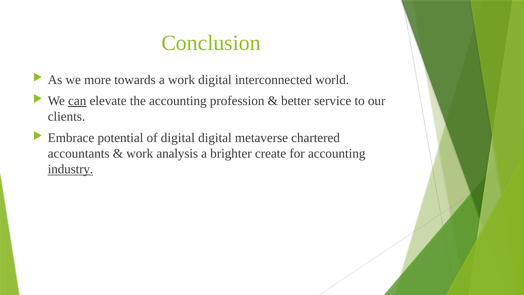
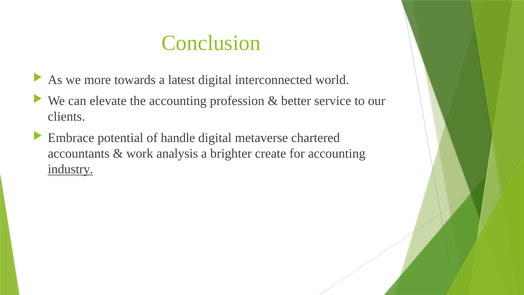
a work: work -> latest (182, 80)
can underline: present -> none (77, 101)
of digital: digital -> handle (178, 138)
